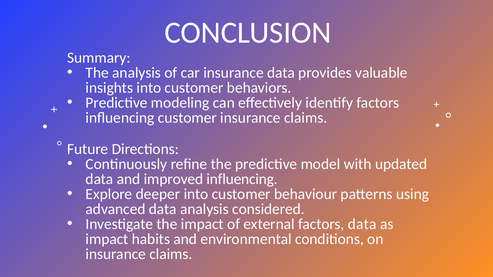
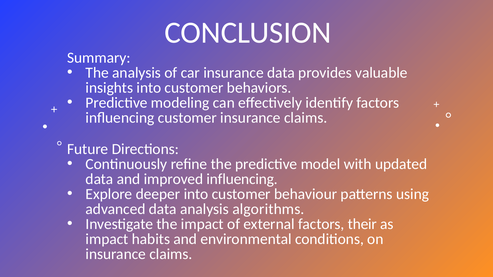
considered: considered -> algorithms (268, 209)
factors data: data -> their (362, 224)
